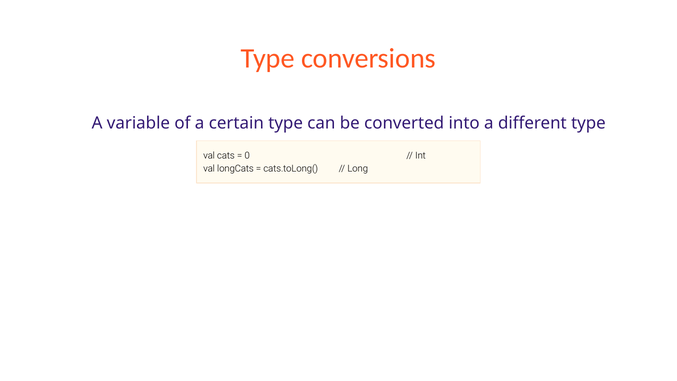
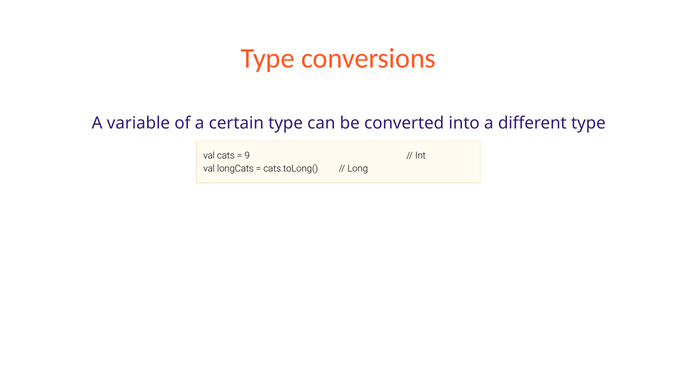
0: 0 -> 9 (247, 155)
